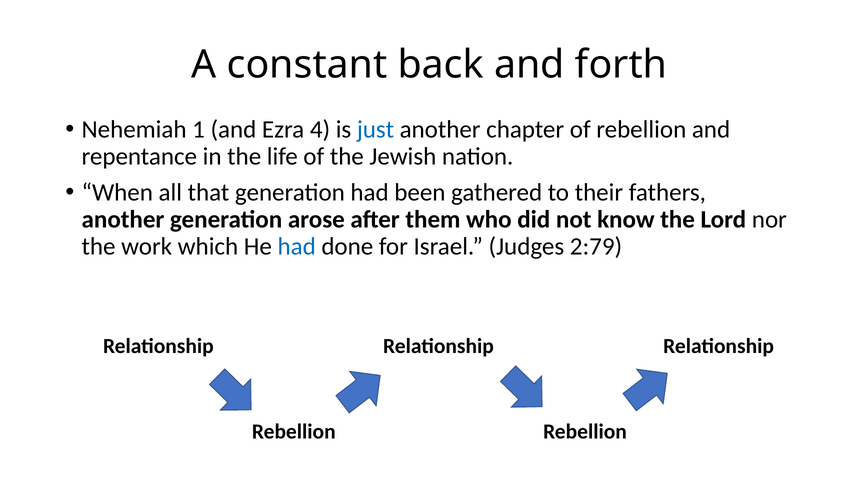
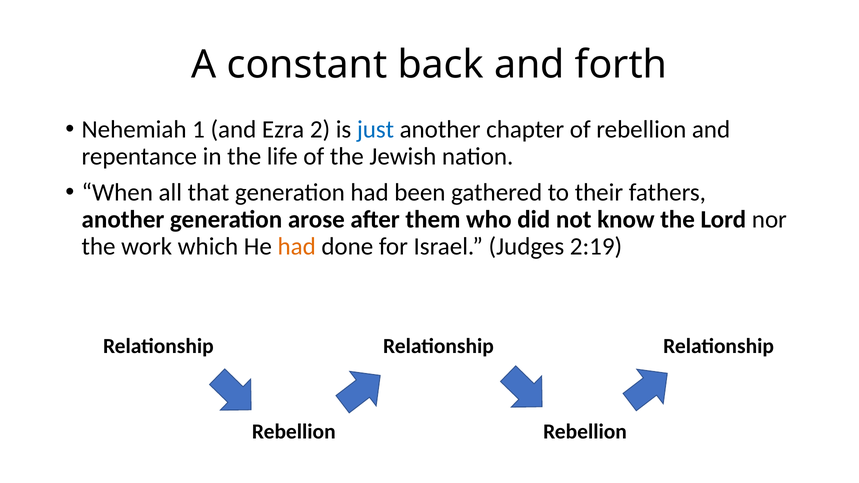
4: 4 -> 2 (320, 129)
had colour: blue -> orange (297, 247)
2:79: 2:79 -> 2:19 (596, 247)
